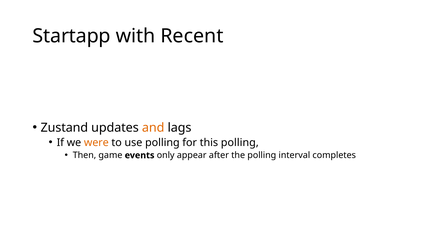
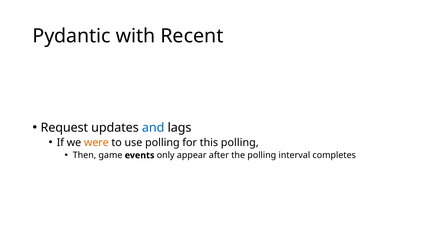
Startapp: Startapp -> Pydantic (72, 36)
Zustand: Zustand -> Request (64, 128)
and colour: orange -> blue (153, 128)
